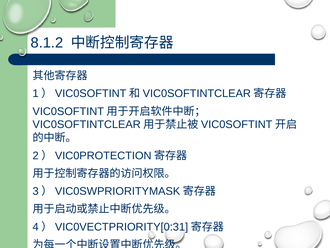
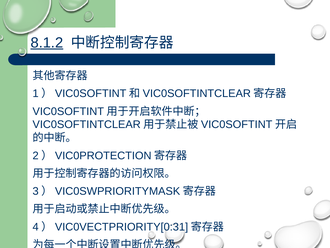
8.1.2 underline: none -> present (47, 43)
